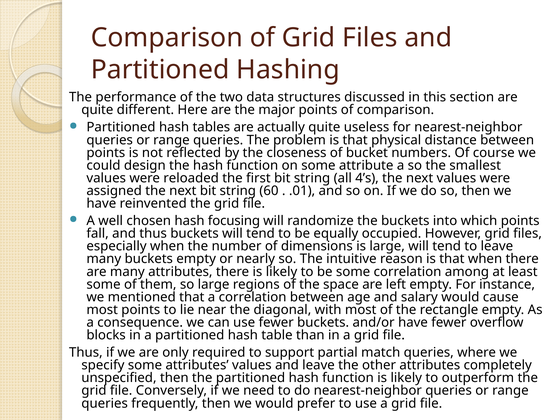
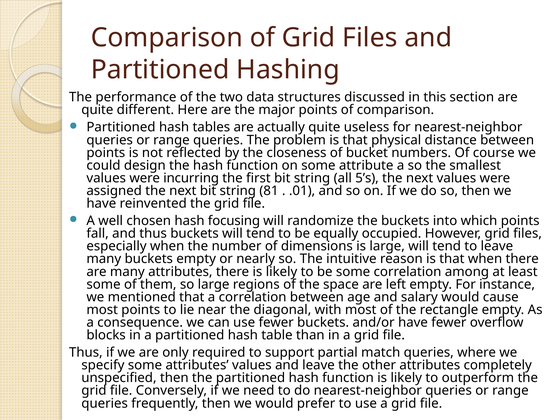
reloaded: reloaded -> incurring (191, 178)
4’s: 4’s -> 5’s (367, 178)
60: 60 -> 81 (269, 191)
